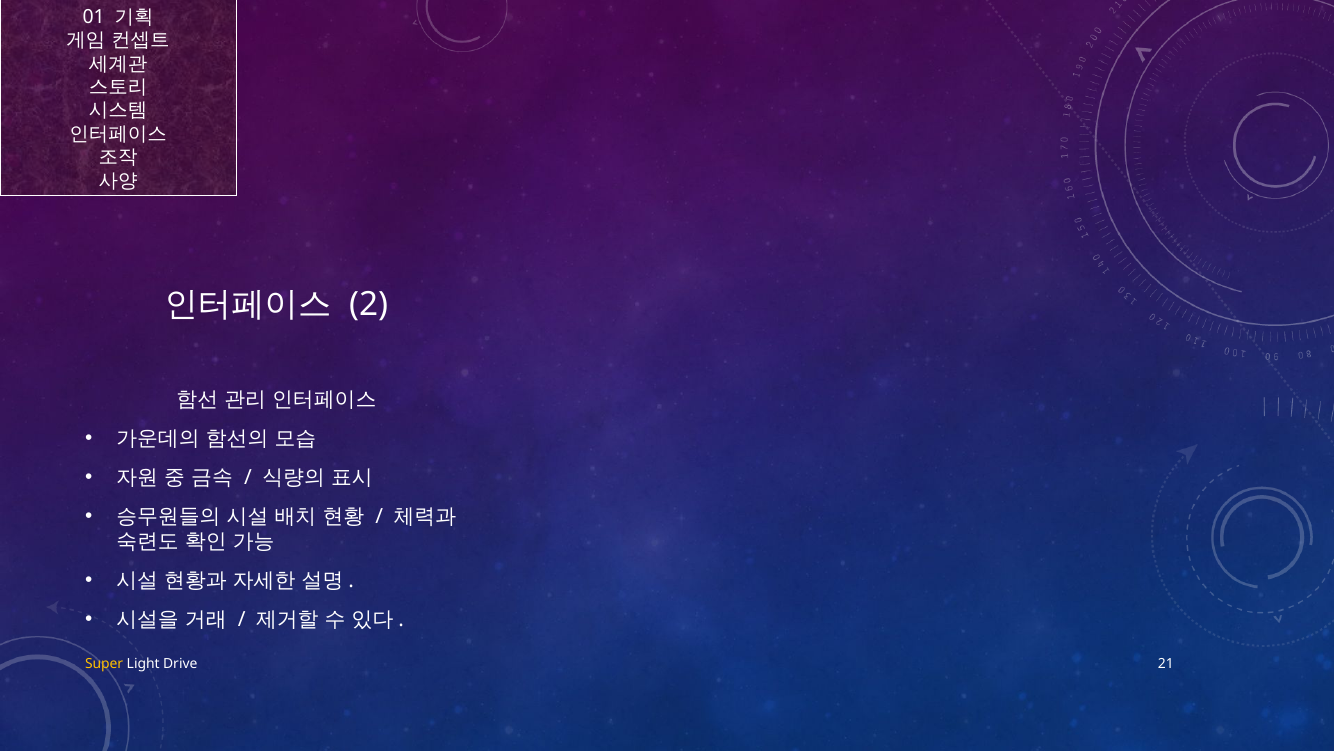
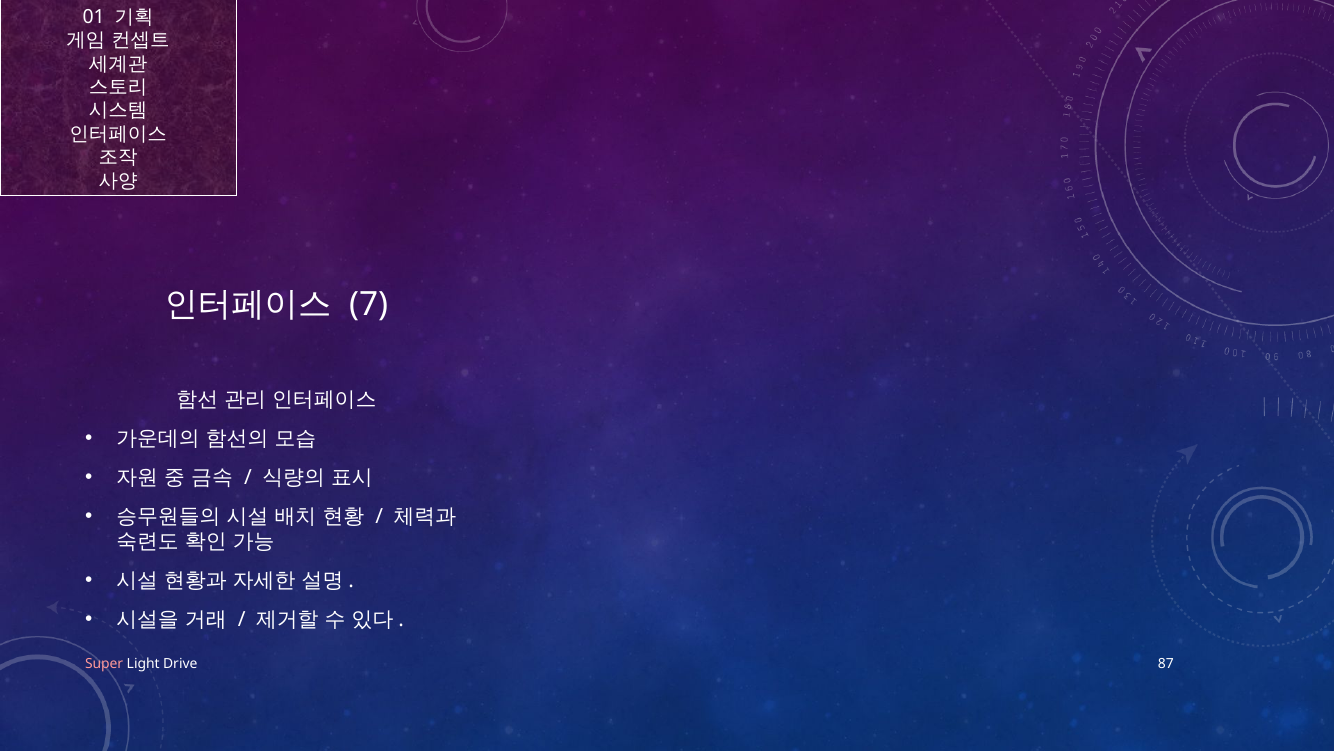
2: 2 -> 7 (369, 304)
Super colour: yellow -> pink (104, 663)
21: 21 -> 87 (1166, 663)
